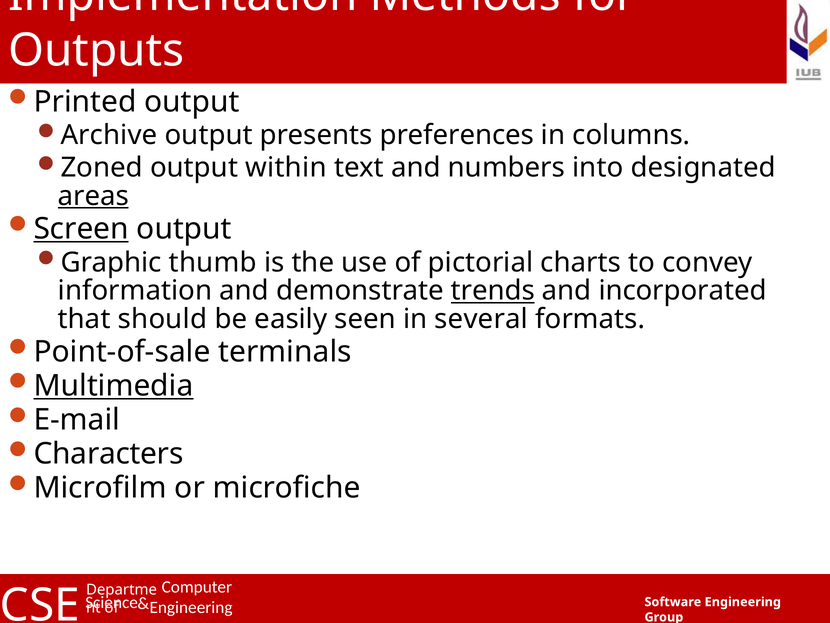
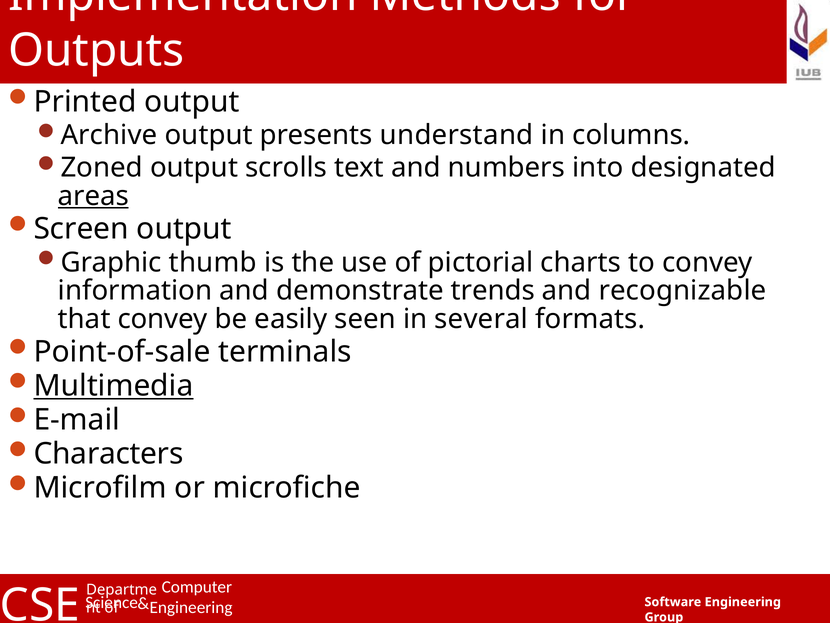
preferences: preferences -> understand (457, 135)
within: within -> scrolls (286, 168)
Screen underline: present -> none (81, 229)
trends underline: present -> none (493, 290)
incorporated: incorporated -> recognizable (682, 290)
that should: should -> convey (163, 319)
